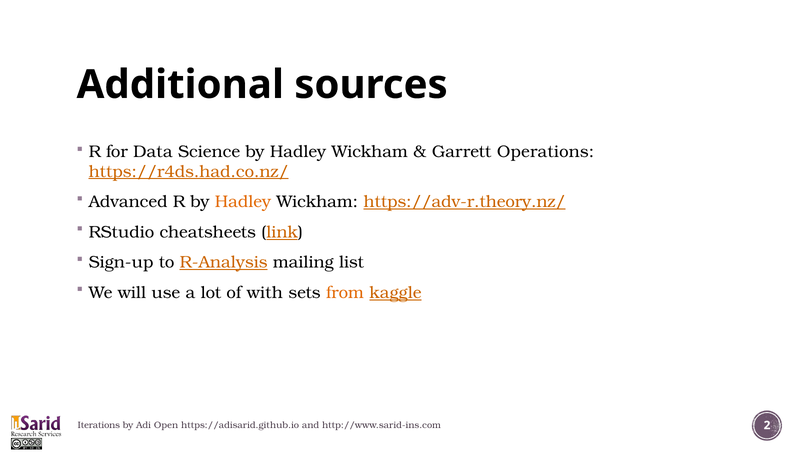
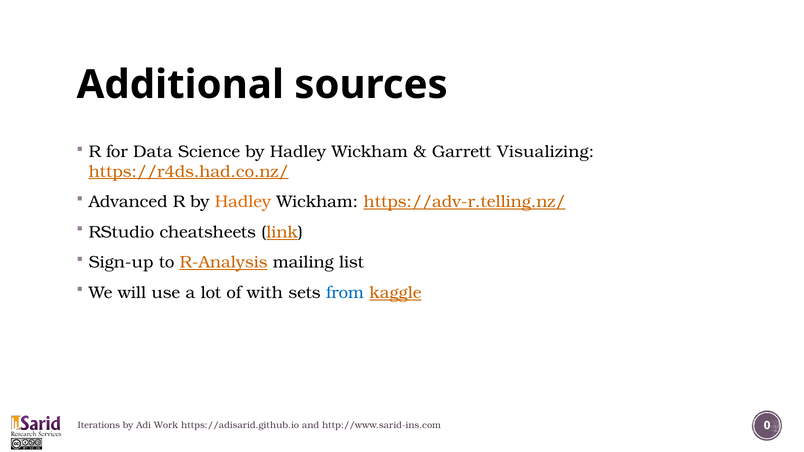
Operations: Operations -> Visualizing (546, 152)
https://adv-r.theory.nz/: https://adv-r.theory.nz/ -> https://adv-r.telling.nz/ (465, 202)
from colour: orange -> blue (345, 293)
Open: Open -> Work (166, 426)
2: 2 -> 0 (767, 426)
